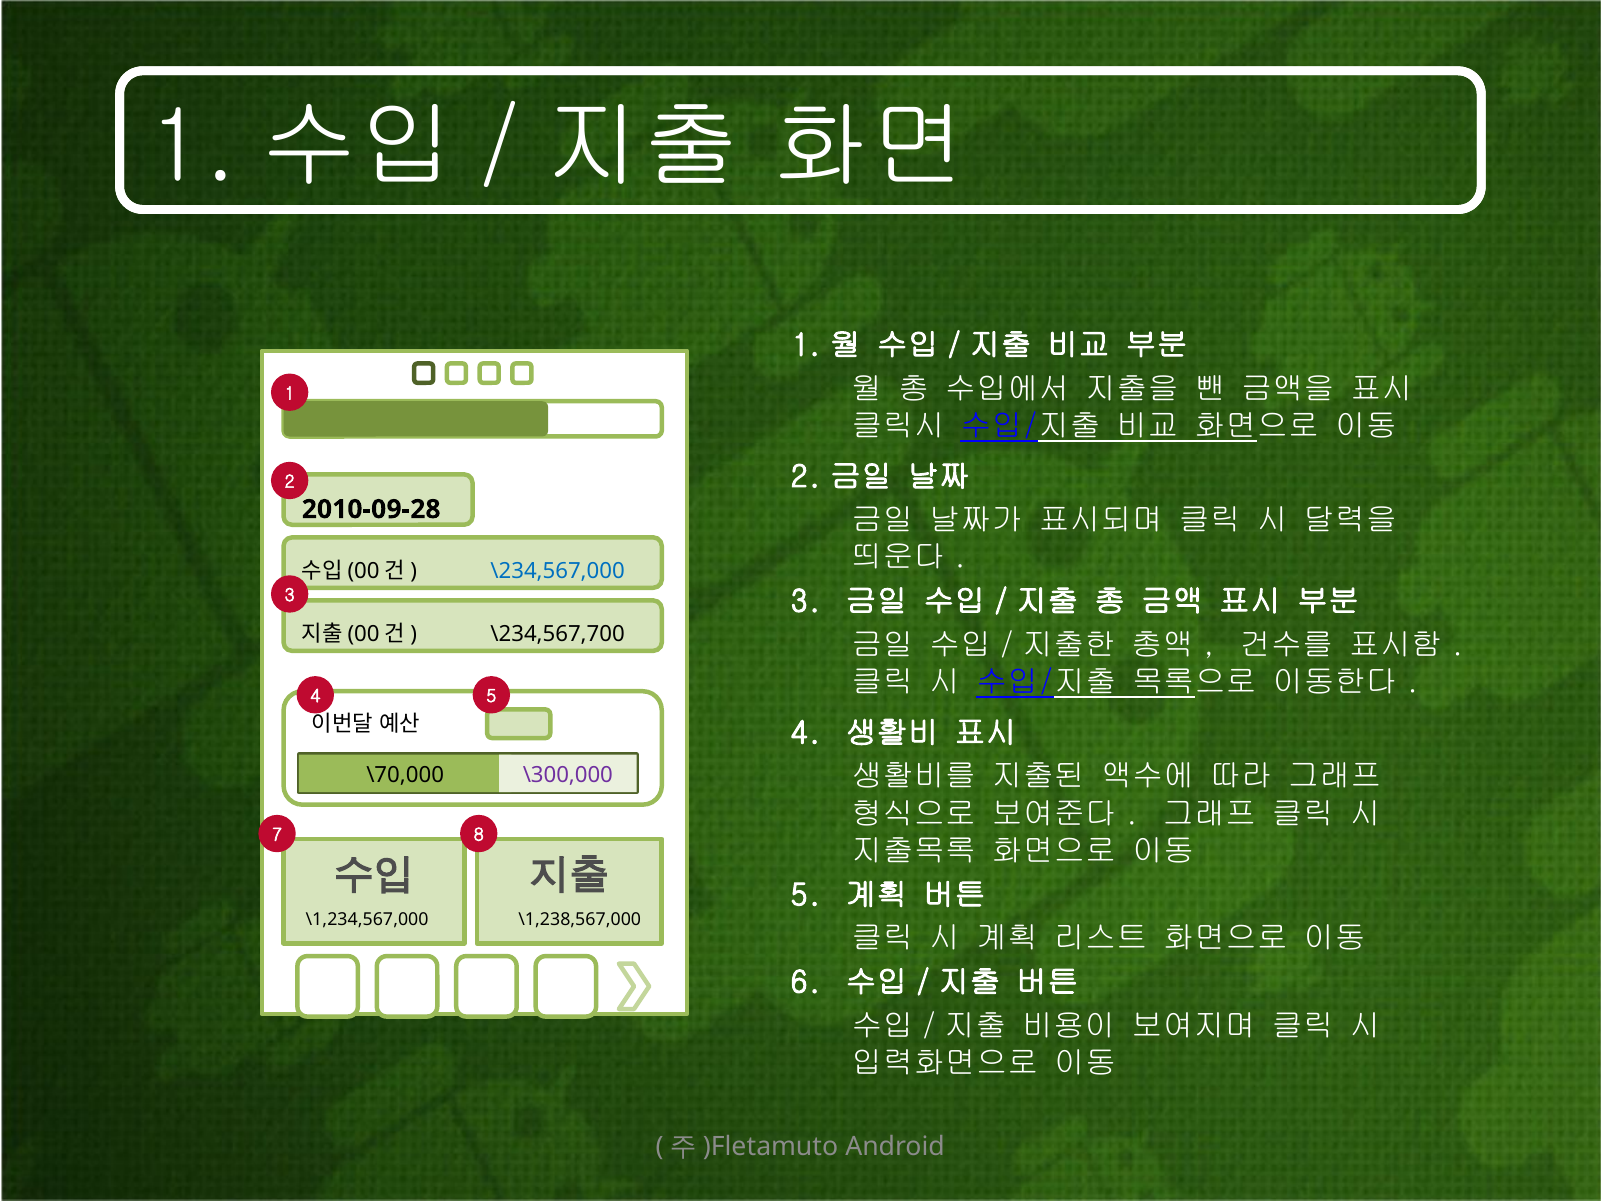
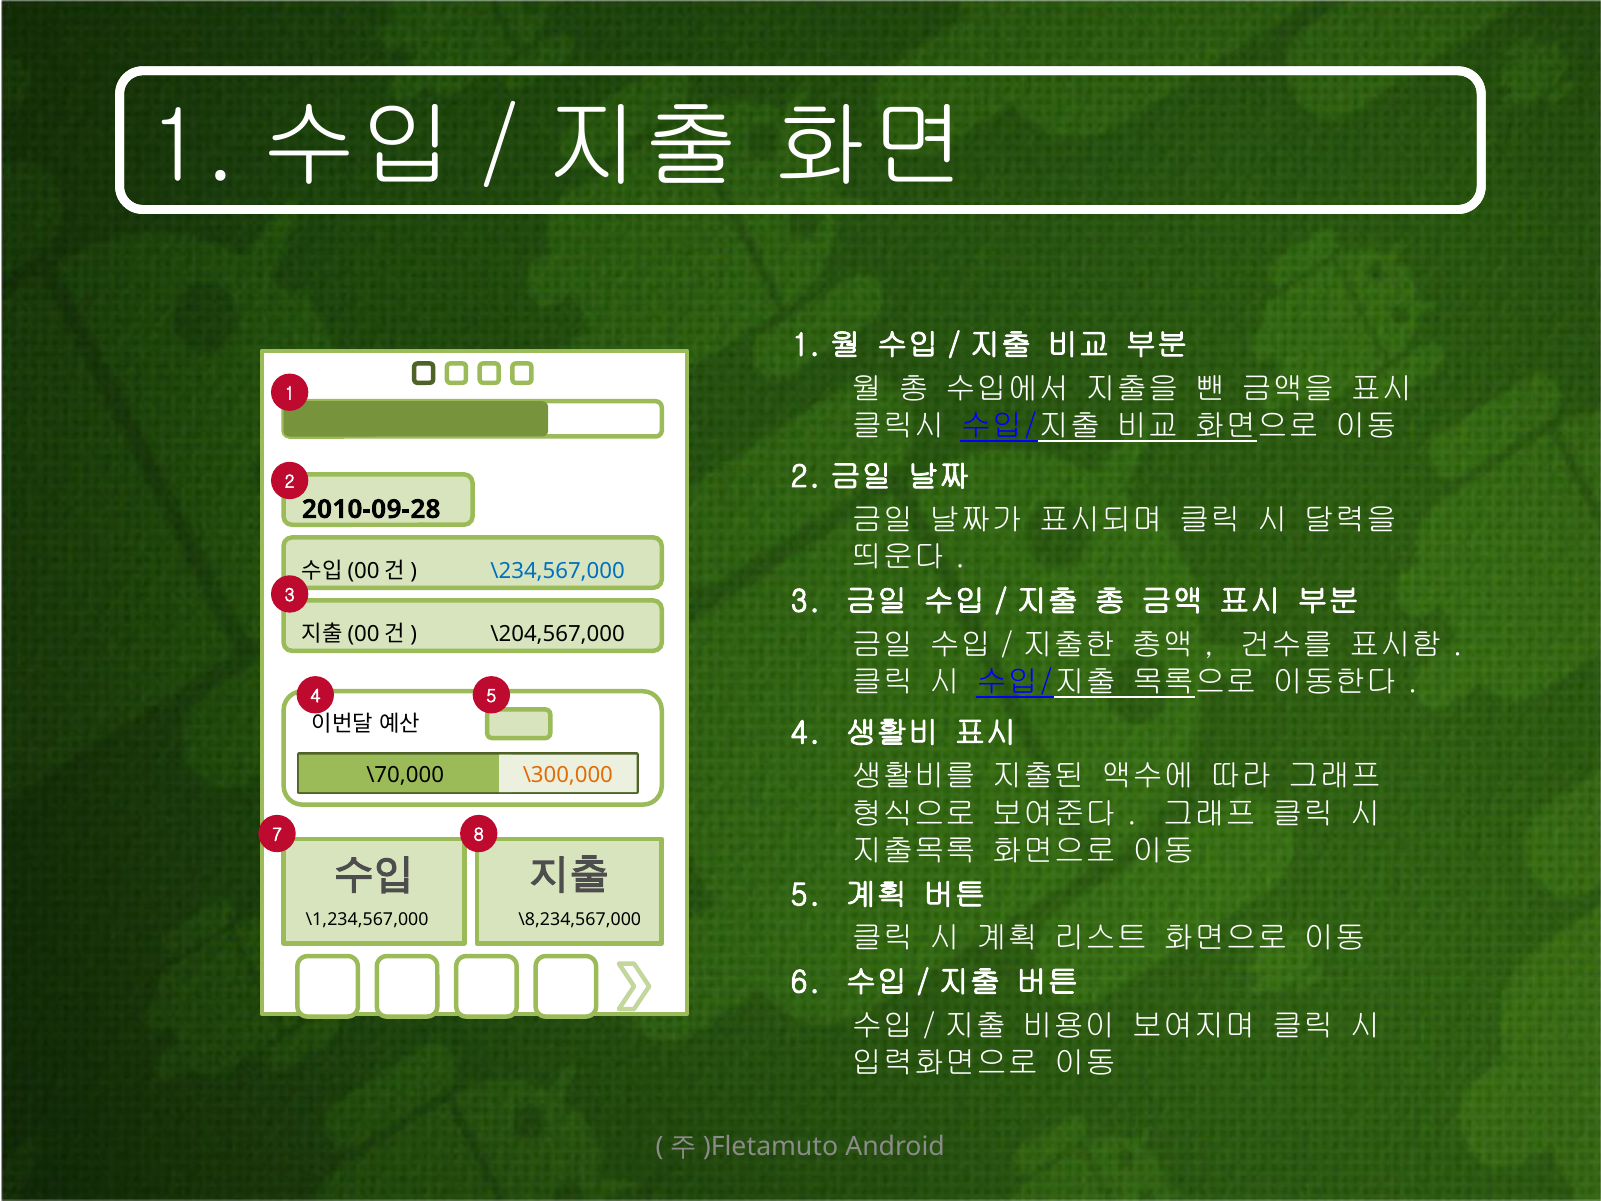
\234,567,700: \234,567,700 -> \204,567,000 (558, 634)
\300,000 colour: purple -> orange (568, 775)
\1,238,567,000: \1,238,567,000 -> \8,234,567,000 (580, 920)
